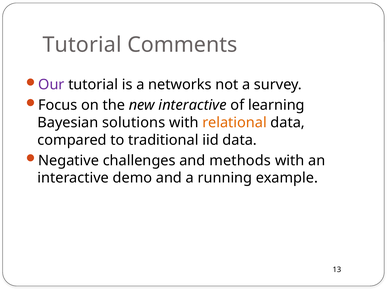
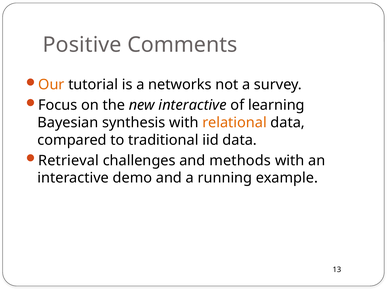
Tutorial: Tutorial -> Positive (82, 45)
Our colour: purple -> orange (51, 85)
solutions: solutions -> synthesis (134, 123)
Negative: Negative -> Retrieval (69, 161)
